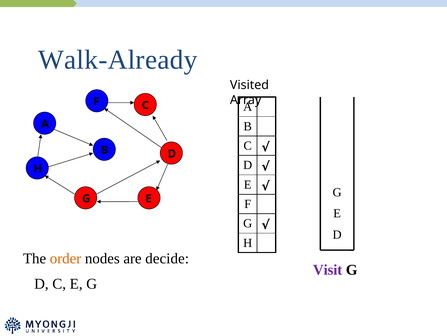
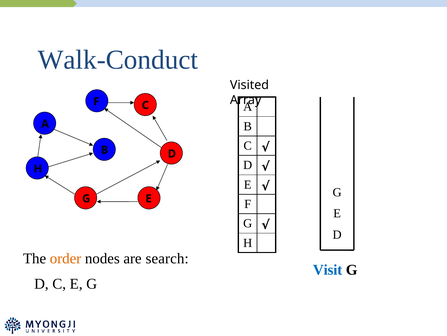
Walk-Already: Walk-Already -> Walk-Conduct (118, 60)
decide: decide -> search (167, 258)
Visit colour: purple -> blue (328, 269)
